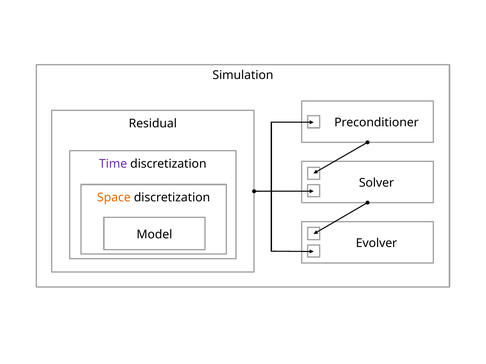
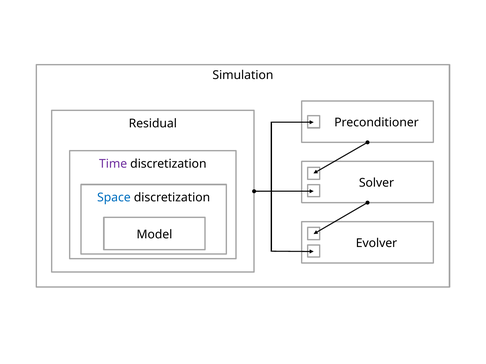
Space colour: orange -> blue (114, 198)
